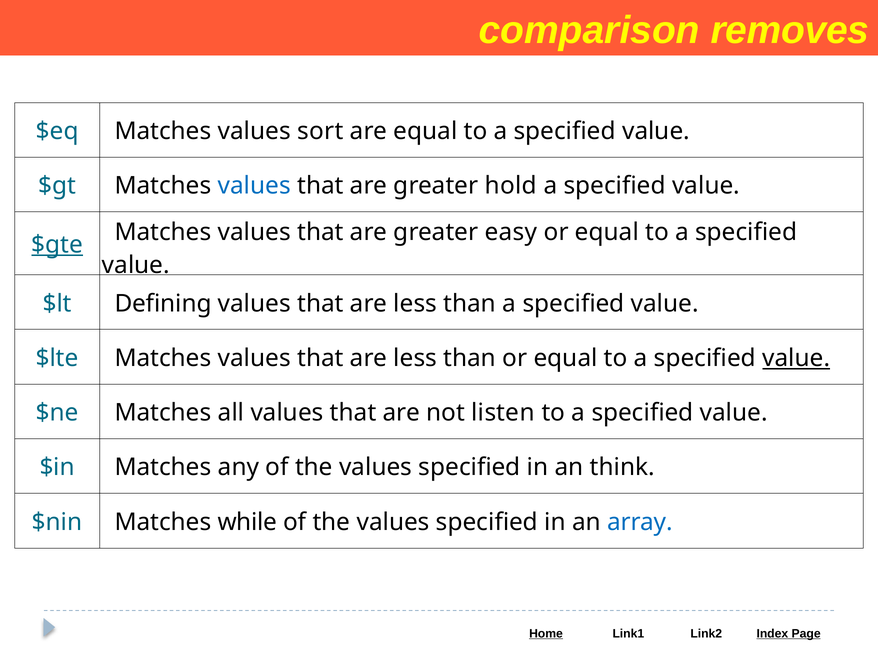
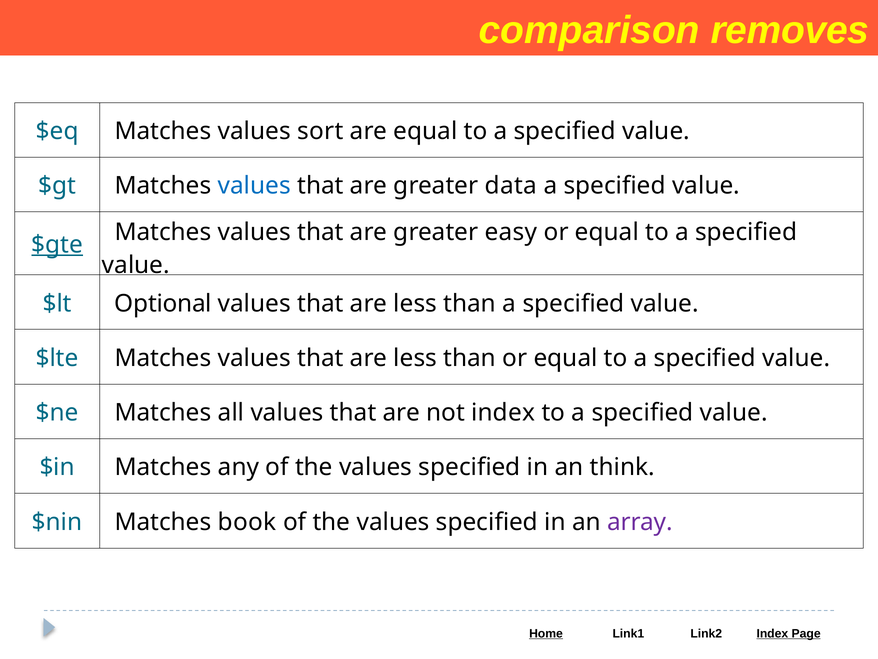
hold: hold -> data (511, 186)
Defining: Defining -> Optional (163, 303)
value underline: present -> none (796, 358)
not listen: listen -> index (503, 412)
while: while -> book (247, 522)
array colour: blue -> purple (640, 522)
